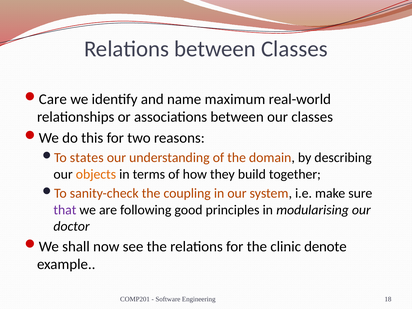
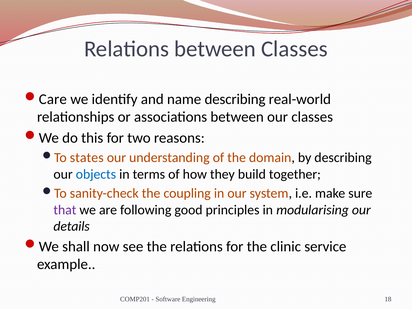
name maximum: maximum -> describing (235, 99)
objects colour: orange -> blue (96, 174)
doctor: doctor -> details (72, 226)
denote: denote -> service (325, 247)
